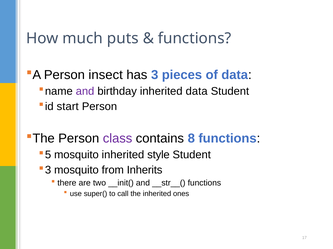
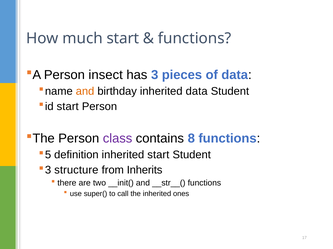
much puts: puts -> start (123, 38)
and colour: purple -> orange (85, 91)
mosquito: mosquito -> definition (76, 155)
inherited style: style -> start (158, 155)
mosquito: mosquito -> structure (76, 171)
